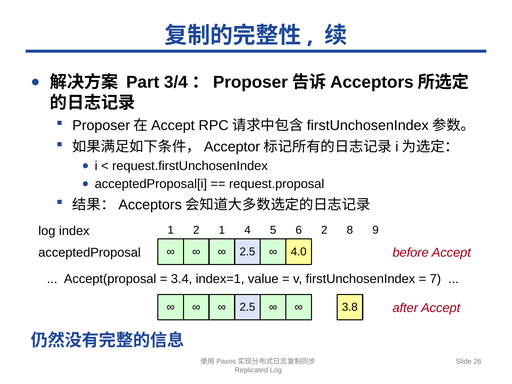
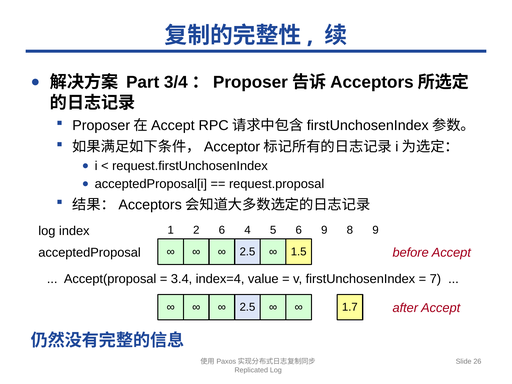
2 1: 1 -> 6 (222, 230)
6 2: 2 -> 9 (324, 230)
4.0: 4.0 -> 1.5 (299, 252)
index=1: index=1 -> index=4 (220, 279)
3.8: 3.8 -> 1.7 (350, 307)
